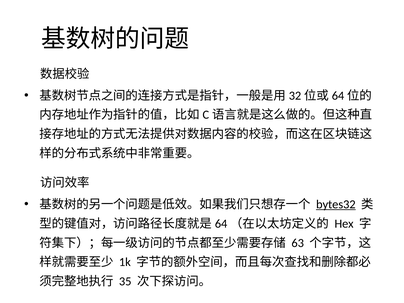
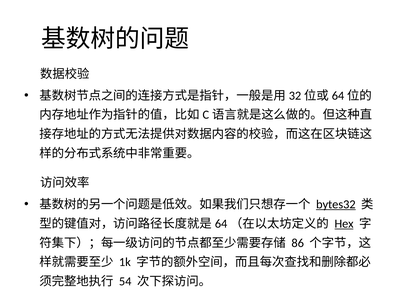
Hex underline: none -> present (344, 224)
63: 63 -> 86 (298, 243)
35: 35 -> 54 (125, 281)
